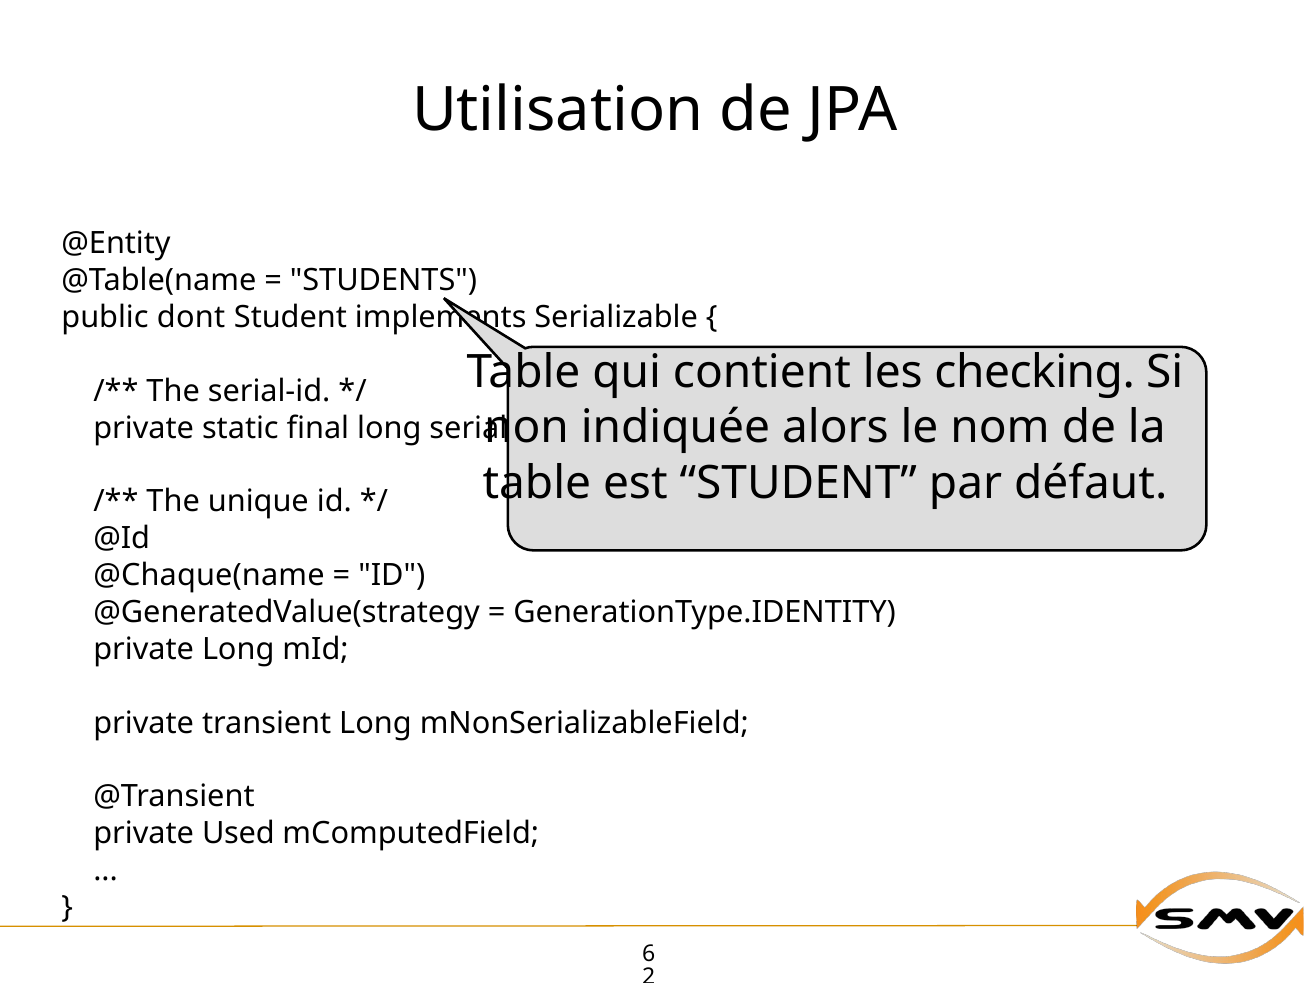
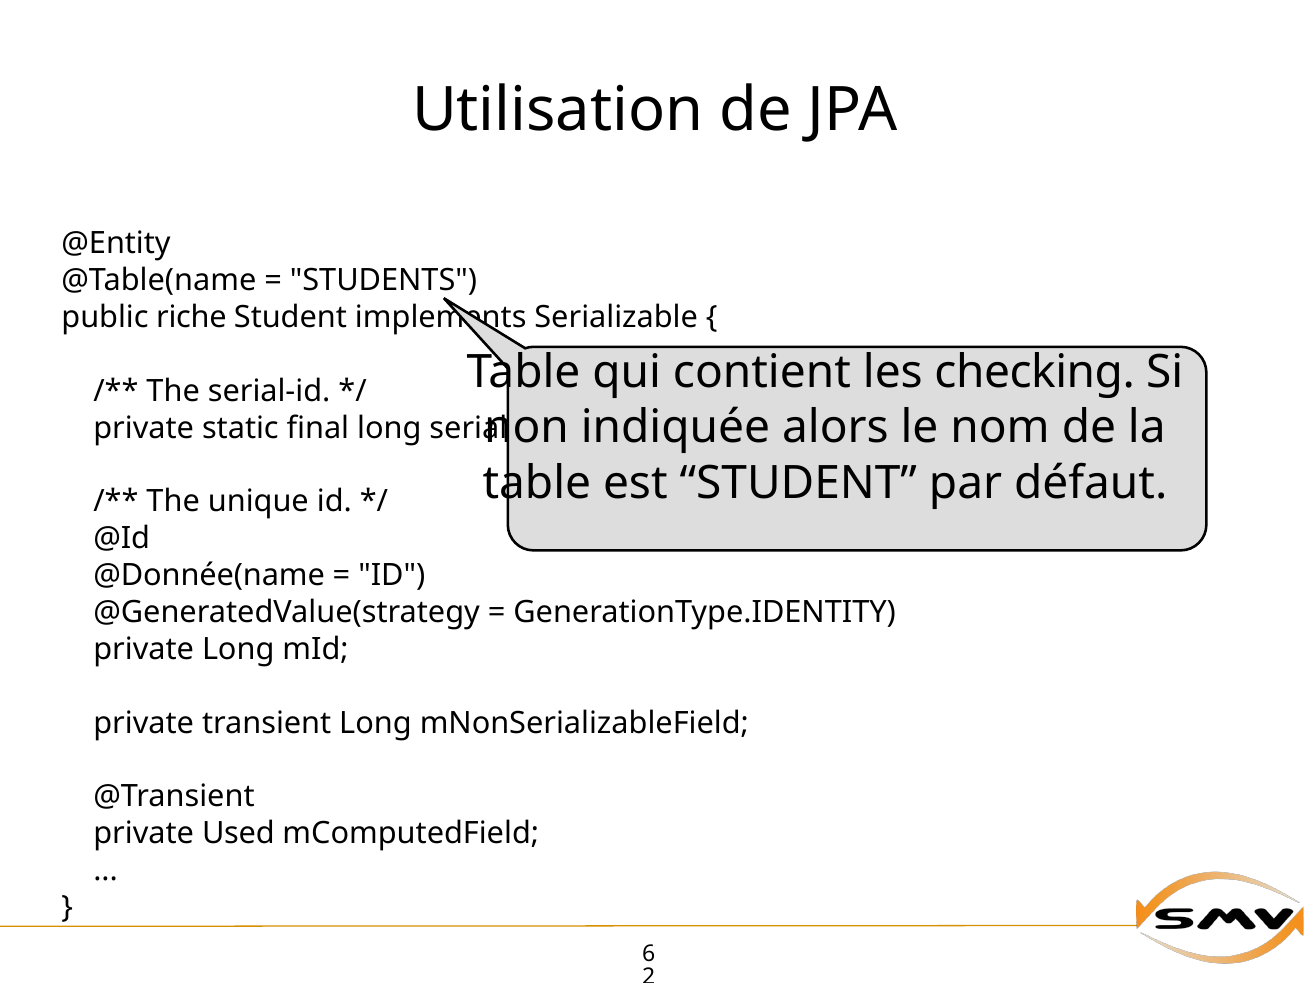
dont: dont -> riche (191, 317)
@Chaque(name: @Chaque(name -> @Donnée(name (209, 575)
